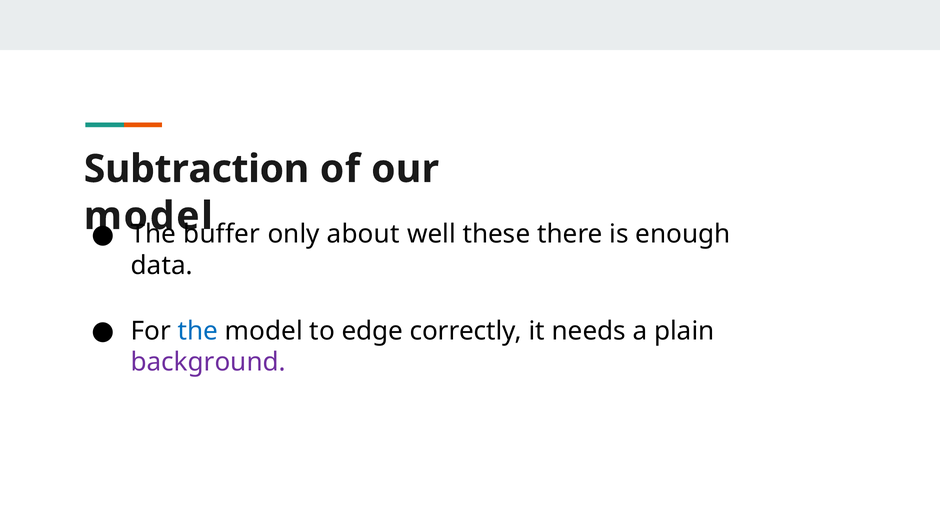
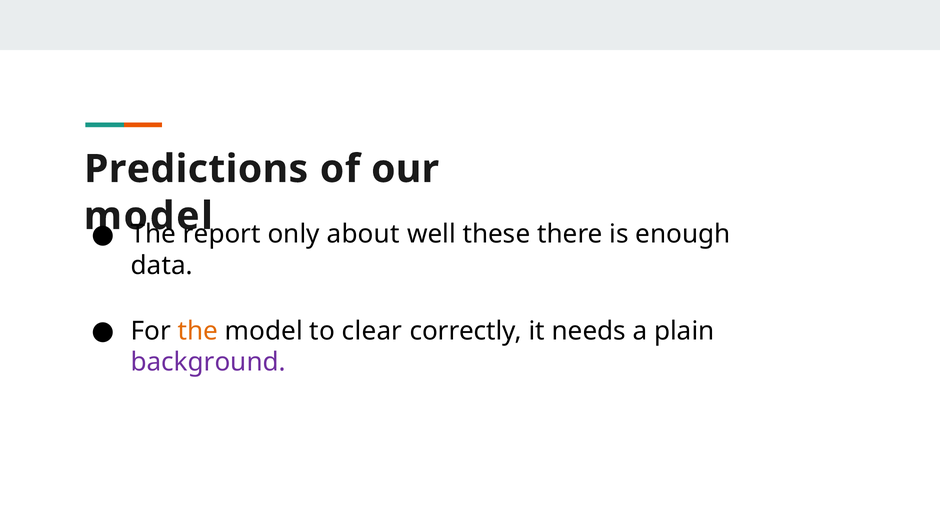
Subtraction: Subtraction -> Predictions (196, 169)
buffer: buffer -> report (222, 234)
the colour: blue -> orange (198, 331)
edge: edge -> clear (372, 331)
